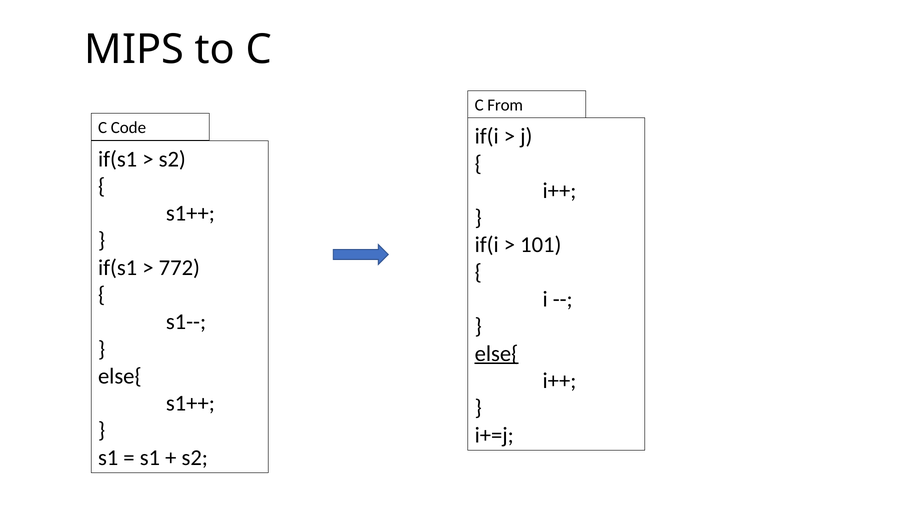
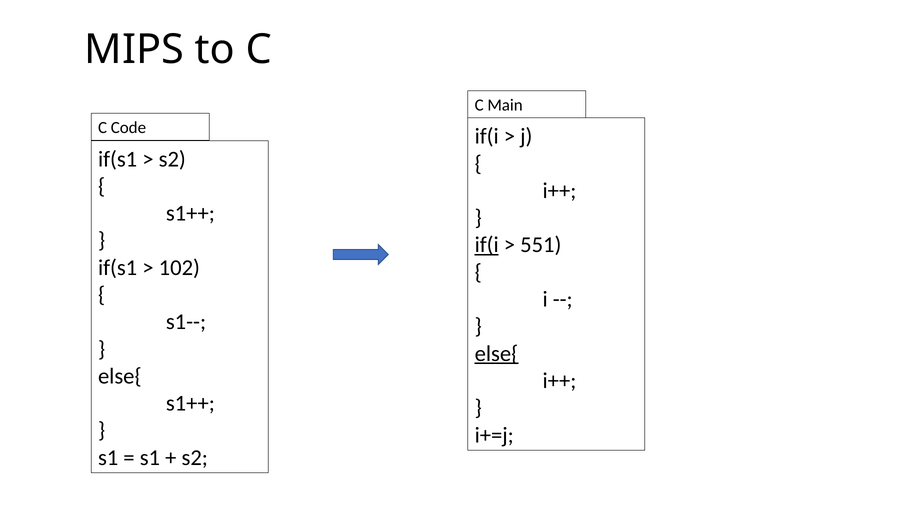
From: From -> Main (505, 105)
if(i underline: none -> present (487, 245)
101: 101 -> 551 (541, 245)
772: 772 -> 102 (179, 268)
